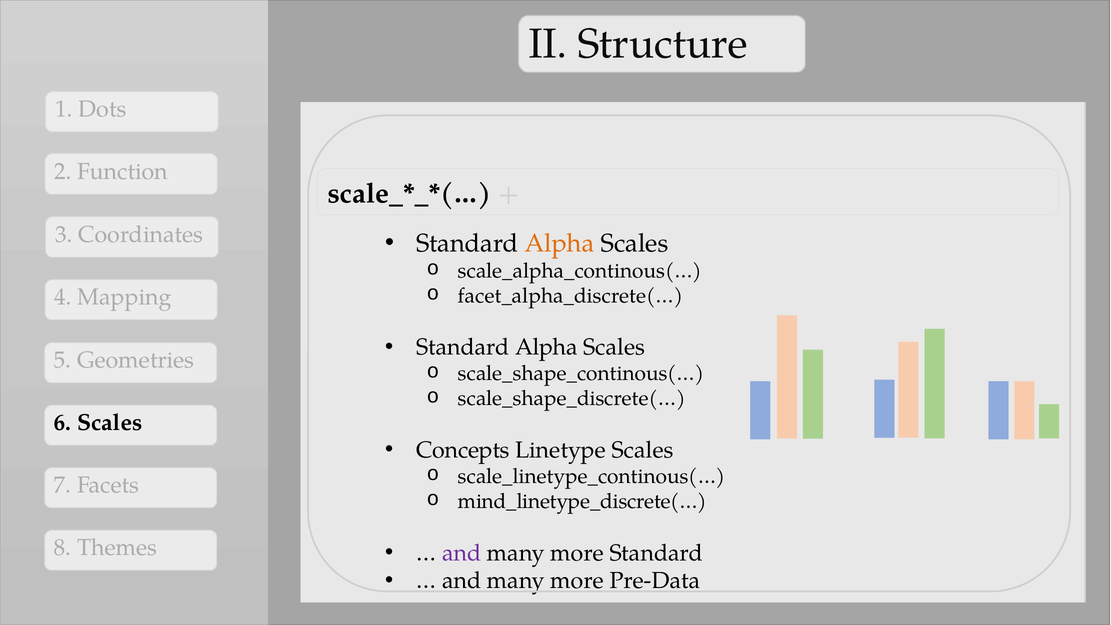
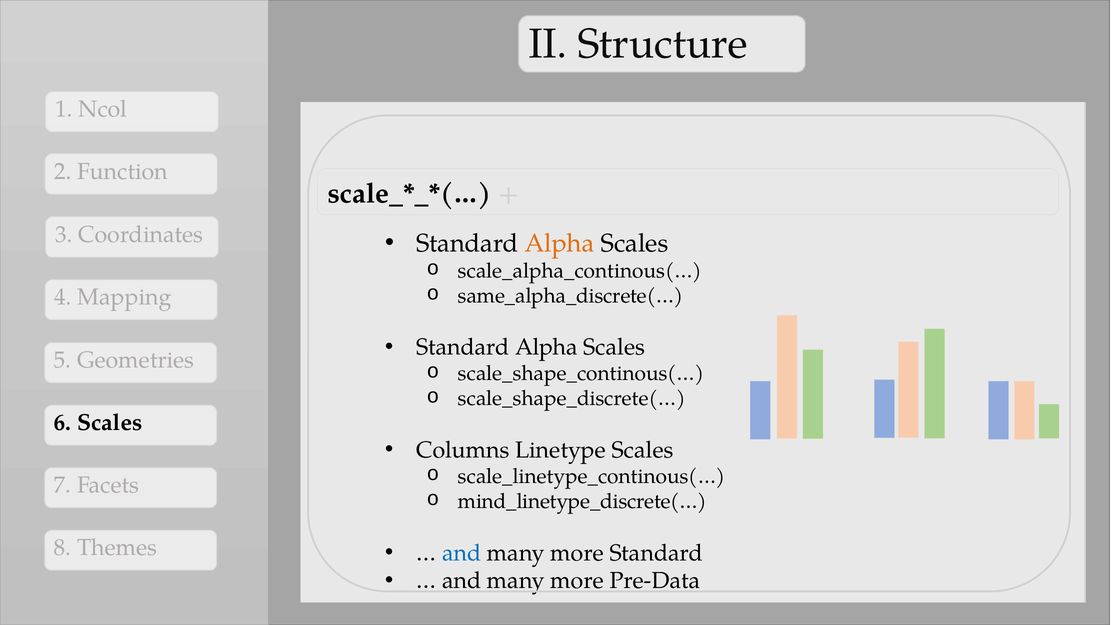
Dots: Dots -> Ncol (103, 109)
facet_alpha_discrete(…: facet_alpha_discrete(… -> same_alpha_discrete(… (571, 296)
Concepts: Concepts -> Columns (463, 450)
and colour: purple -> blue (462, 553)
